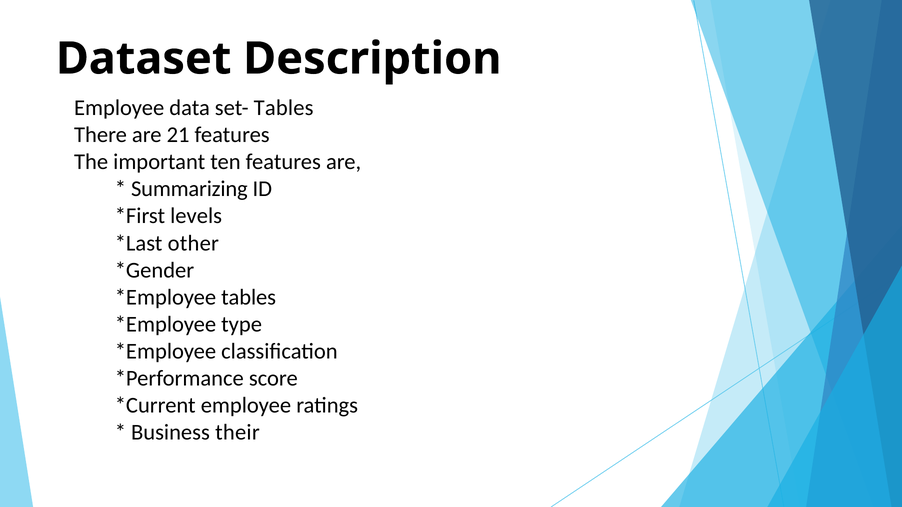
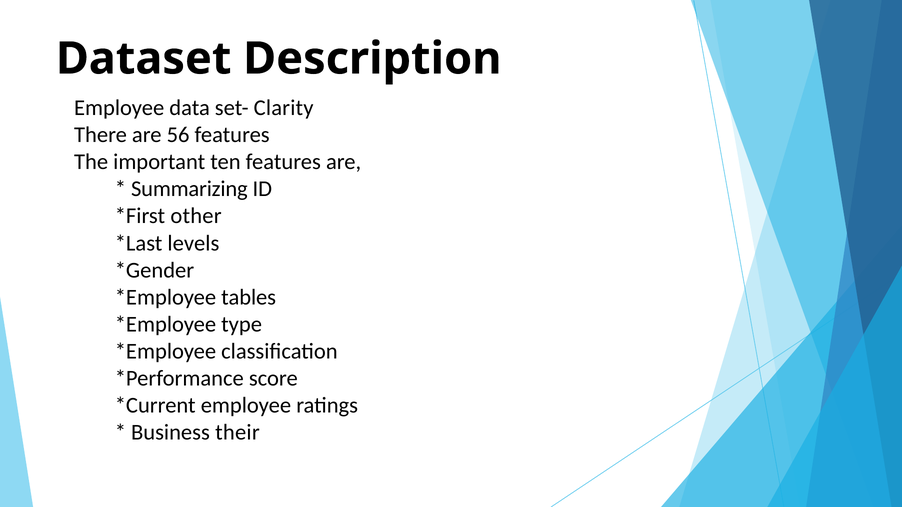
set- Tables: Tables -> Clarity (284, 108)
21: 21 -> 56 (178, 135)
levels: levels -> other (196, 216)
other: other -> levels (193, 243)
